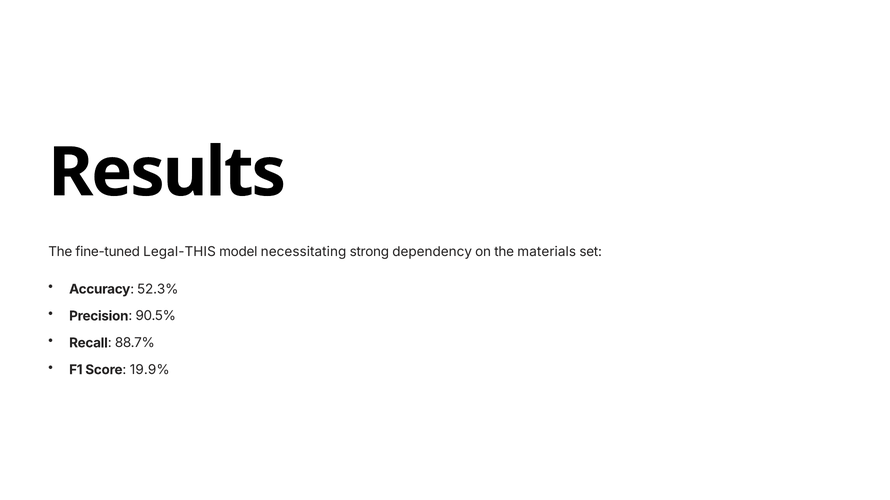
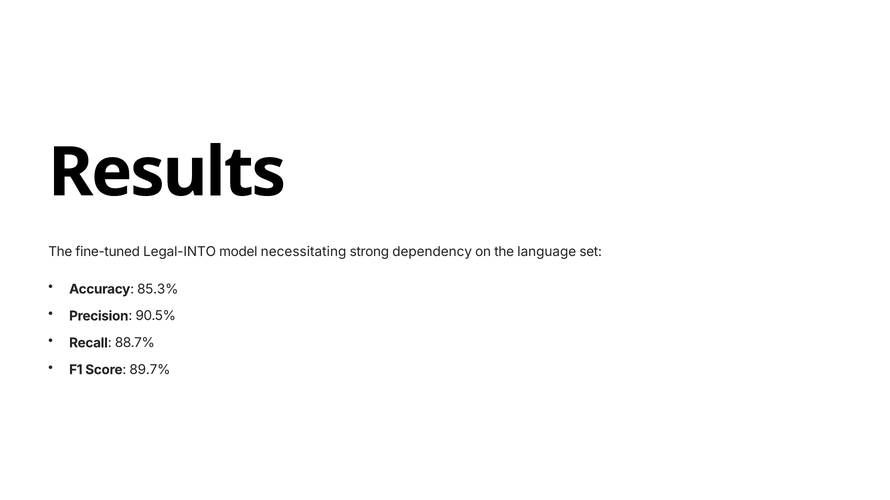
Legal-THIS: Legal-THIS -> Legal-INTO (180, 252)
materials: materials -> language (547, 252)
52.3%: 52.3% -> 85.3% (158, 289)
19.9%: 19.9% -> 89.7% (150, 370)
